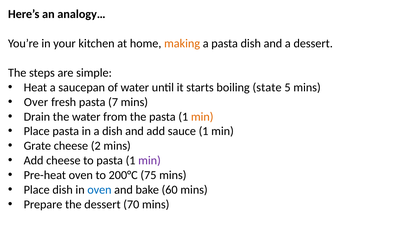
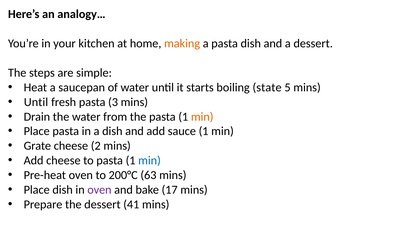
Over: Over -> Until (36, 102)
7: 7 -> 3 (113, 102)
min colour: purple -> blue (150, 160)
75: 75 -> 63 (148, 175)
oven colour: blue -> purple (99, 189)
60: 60 -> 17 (170, 189)
70: 70 -> 41 (131, 204)
